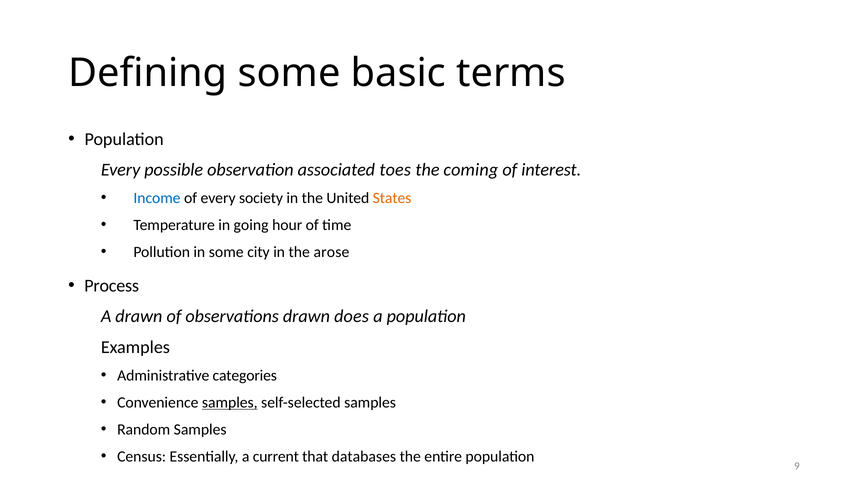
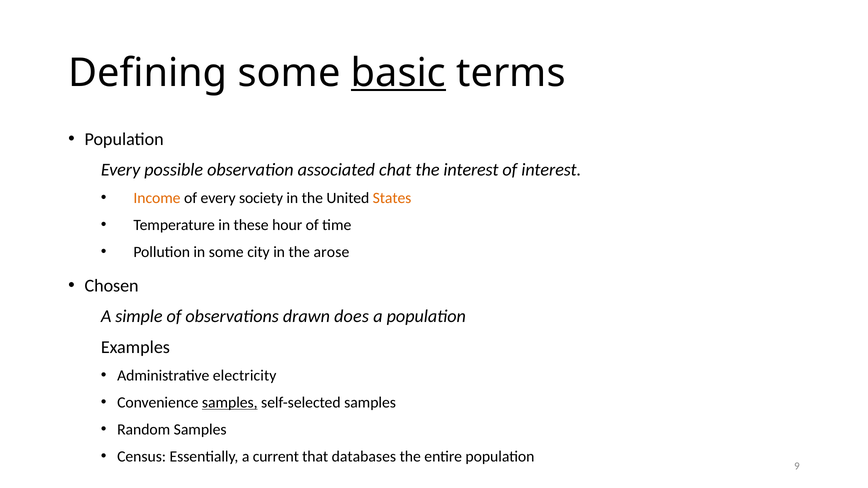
basic underline: none -> present (398, 73)
toes: toes -> chat (395, 170)
the coming: coming -> interest (471, 170)
Income colour: blue -> orange (157, 198)
going: going -> these (251, 225)
Process: Process -> Chosen (112, 286)
A drawn: drawn -> simple (139, 317)
categories: categories -> electricity (245, 376)
